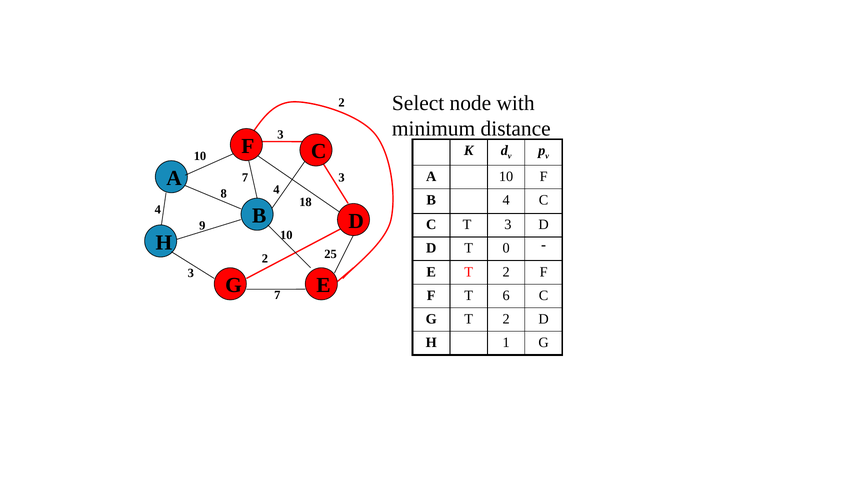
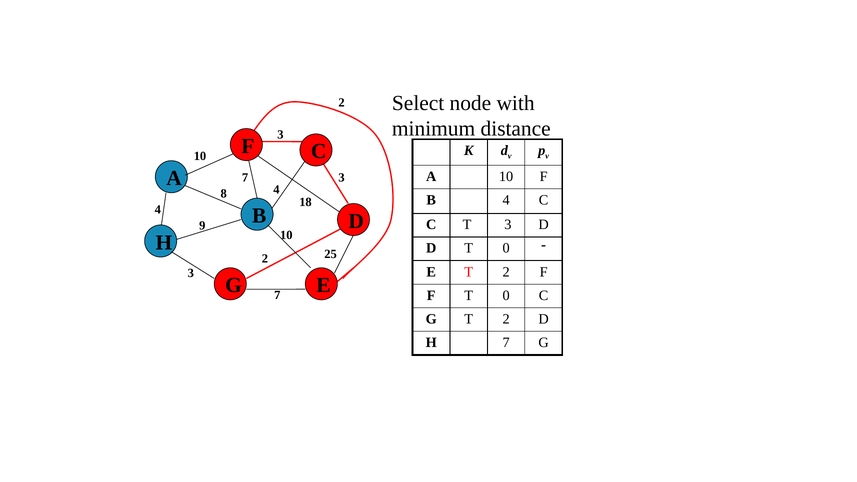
F T 6: 6 -> 0 (506, 295)
H 1: 1 -> 7 (506, 343)
